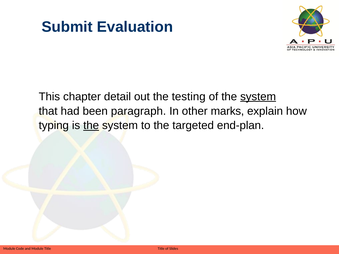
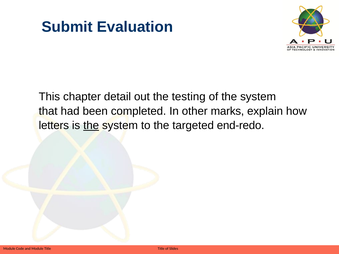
system underline: present -> none (258, 97)
paragraph: paragraph -> completed (139, 111)
typing: typing -> letters (54, 126)
end-plan: end-plan -> end-redo (241, 126)
